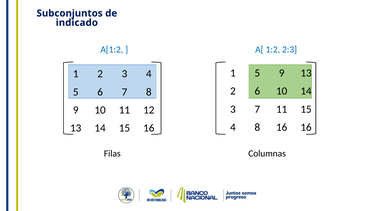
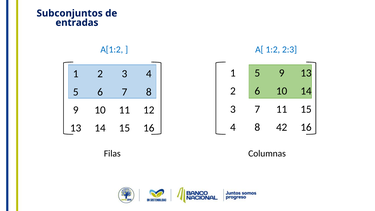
indicado: indicado -> entradas (77, 23)
8 16: 16 -> 42 (282, 127)
